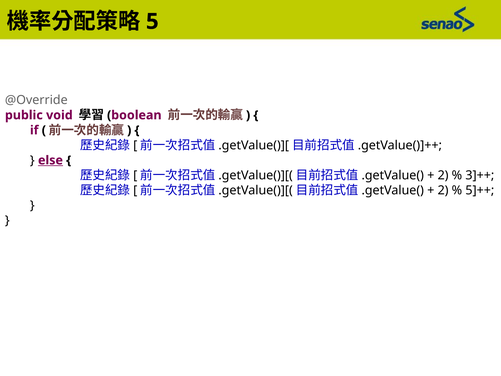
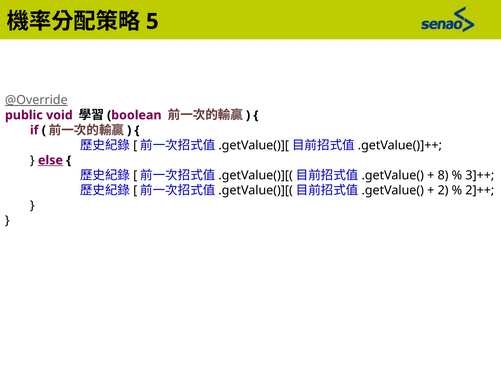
@Override underline: none -> present (36, 100)
2: 2 -> 8 (443, 175)
5]++: 5]++ -> 2]++ (480, 190)
